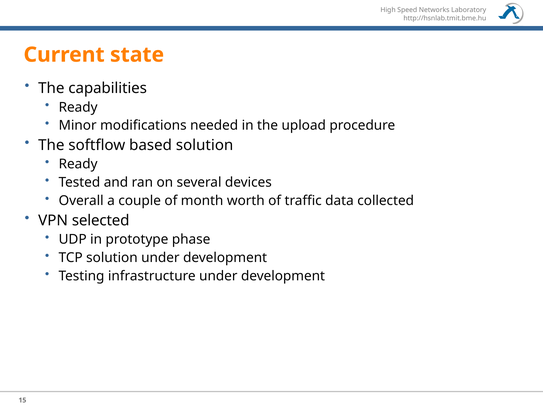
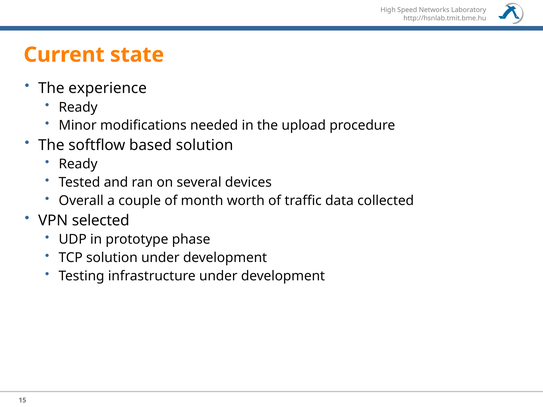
capabilities: capabilities -> experience (108, 88)
